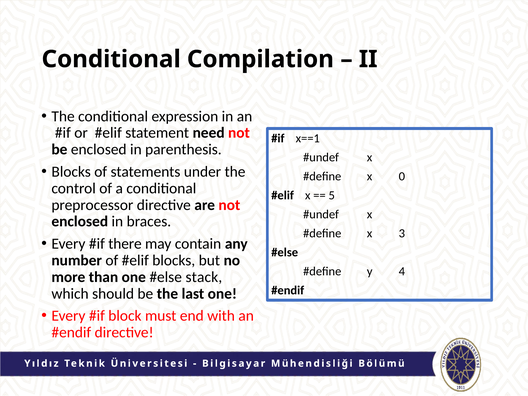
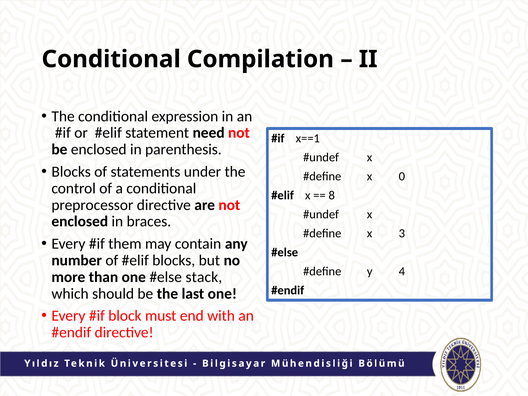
5: 5 -> 8 (332, 195)
there: there -> them (125, 244)
